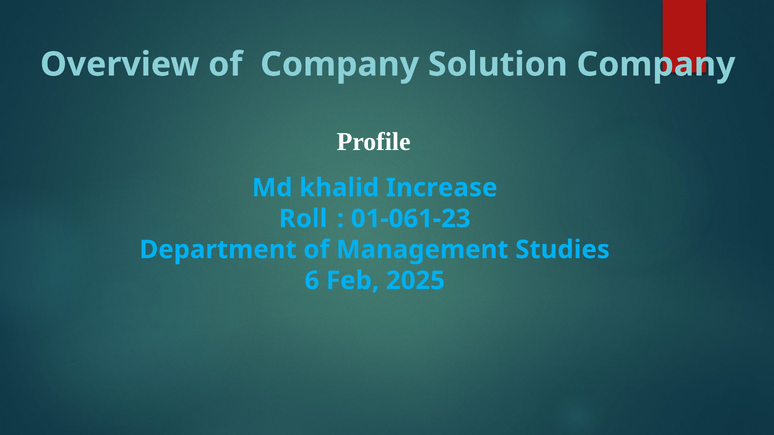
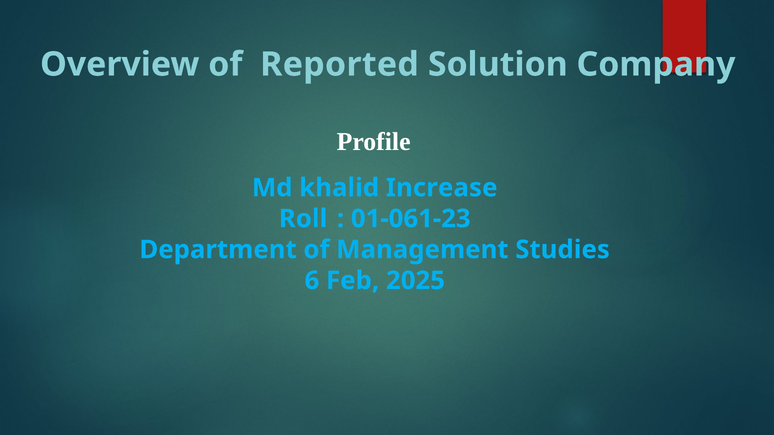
of Company: Company -> Reported (339, 64)
